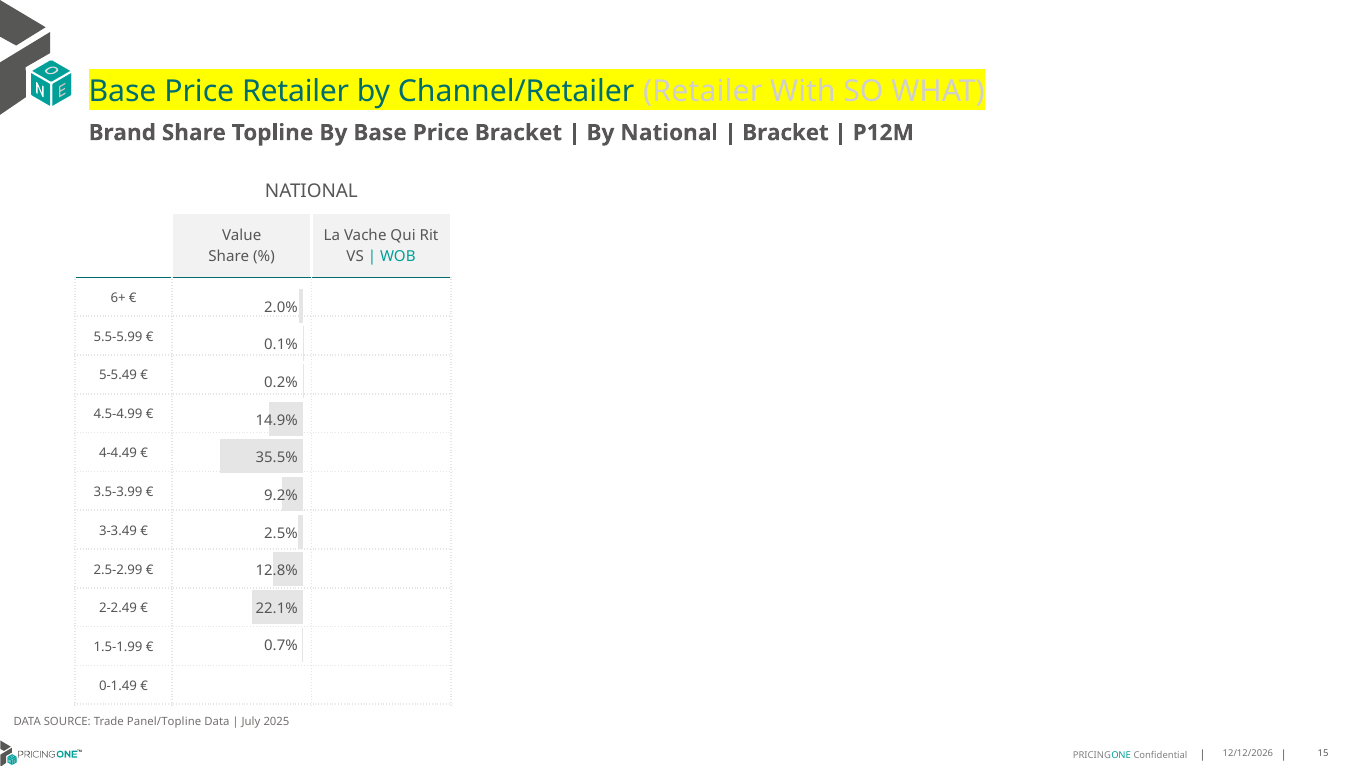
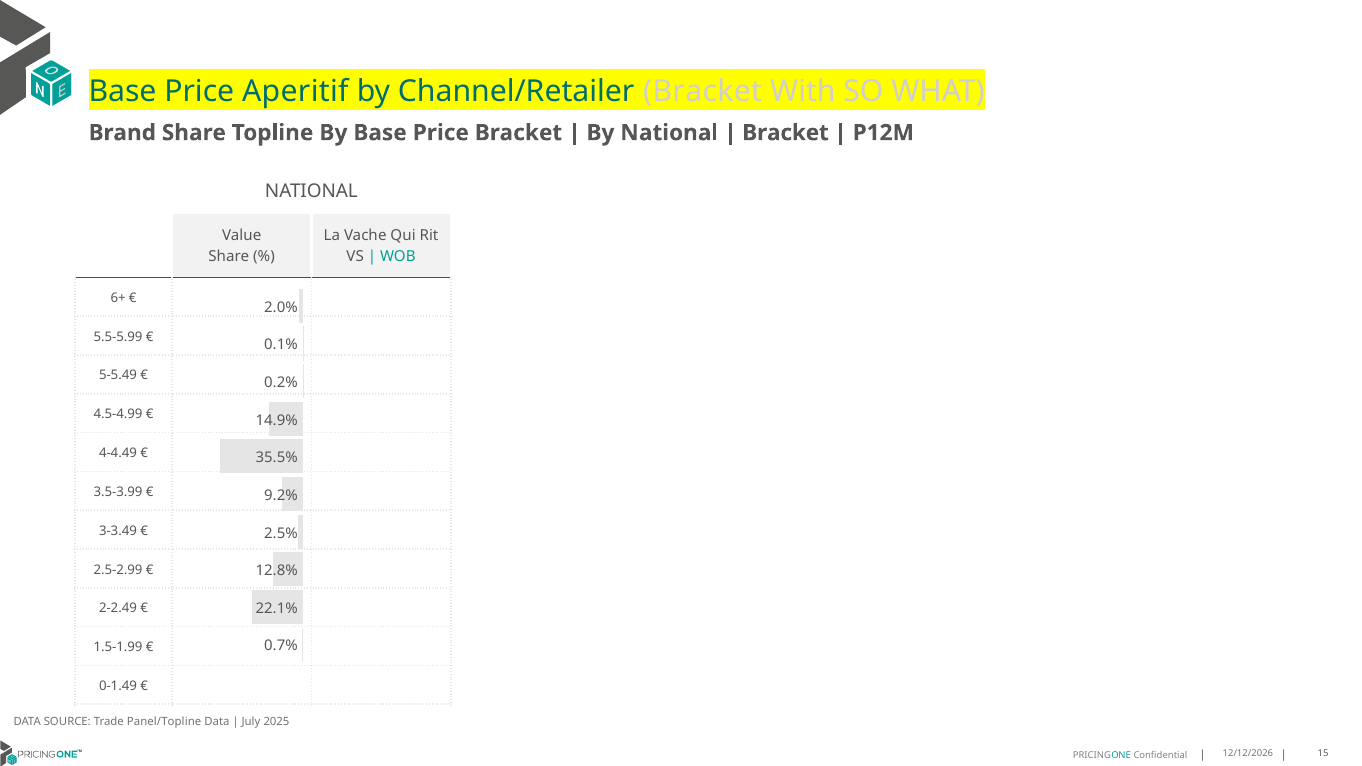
Price Retailer: Retailer -> Aperitif (295, 92)
Channel/Retailer Retailer: Retailer -> Bracket (703, 92)
